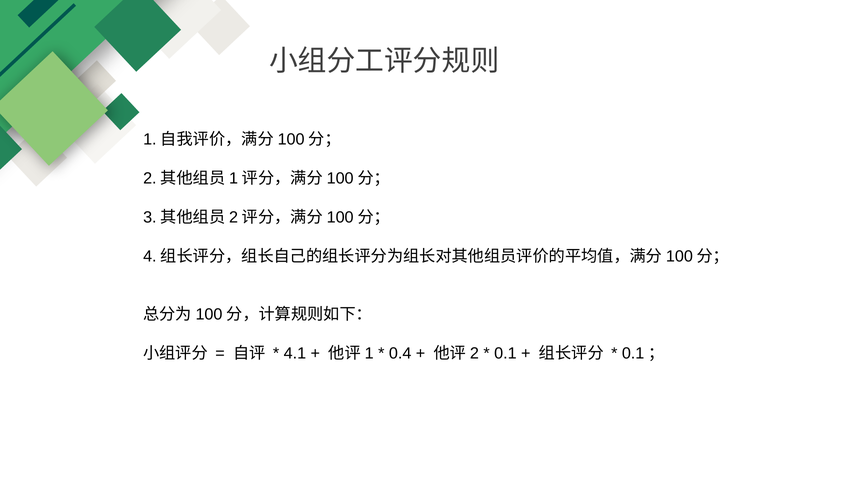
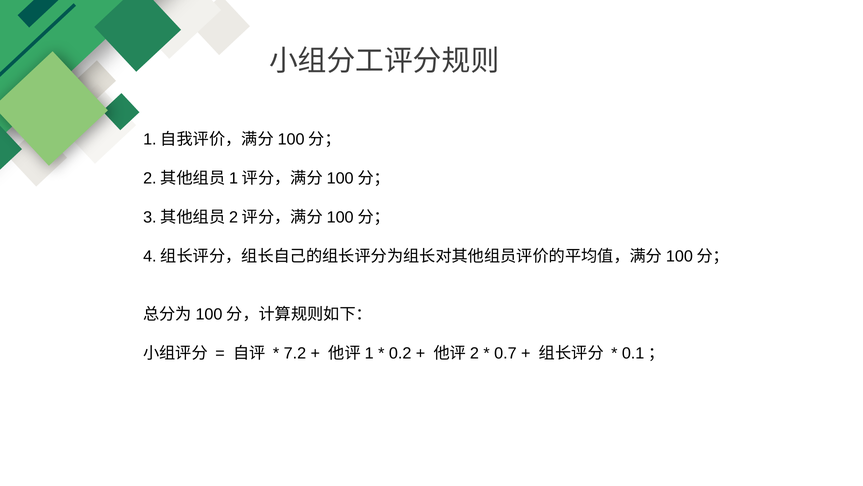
4.1: 4.1 -> 7.2 (295, 353)
0.4: 0.4 -> 0.2 (400, 353)
0.1: 0.1 -> 0.7 (505, 353)
